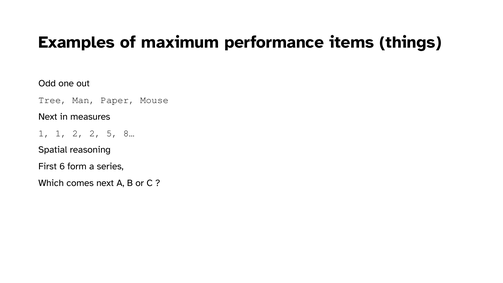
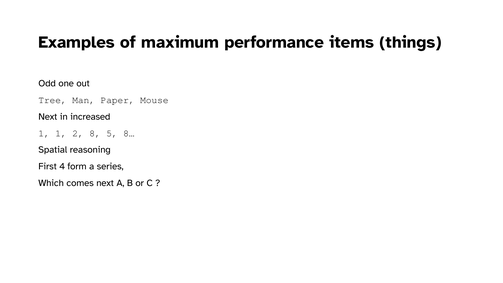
measures: measures -> increased (90, 117)
2 2: 2 -> 8 (95, 133)
6: 6 -> 4 (62, 166)
